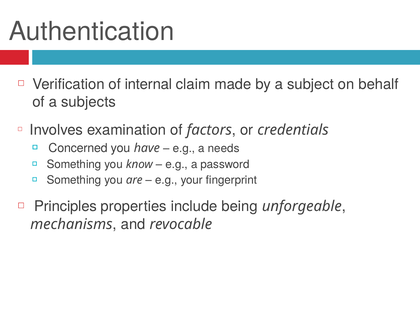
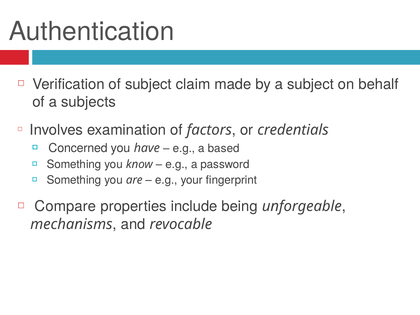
of internal: internal -> subject (148, 84)
needs: needs -> based (224, 148)
Principles: Principles -> Compare (65, 206)
